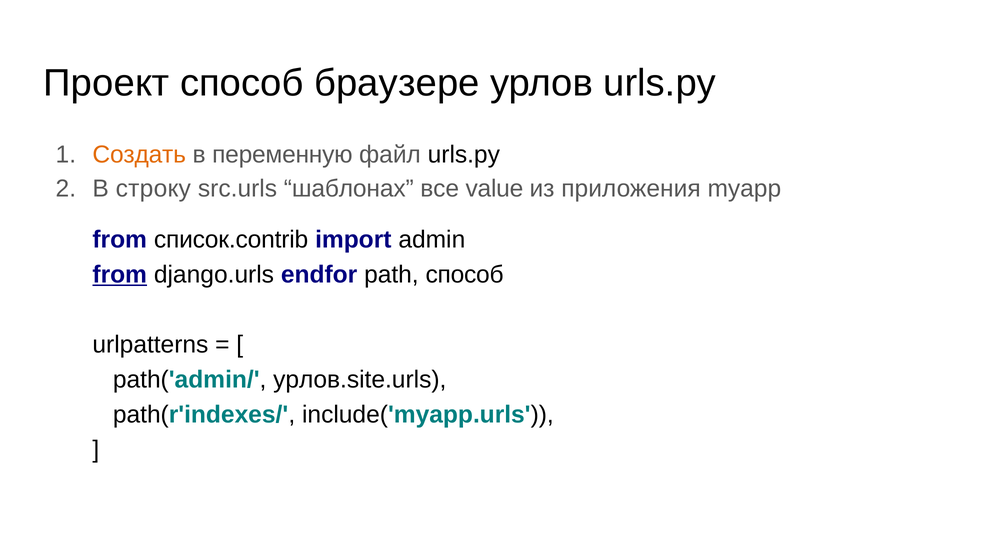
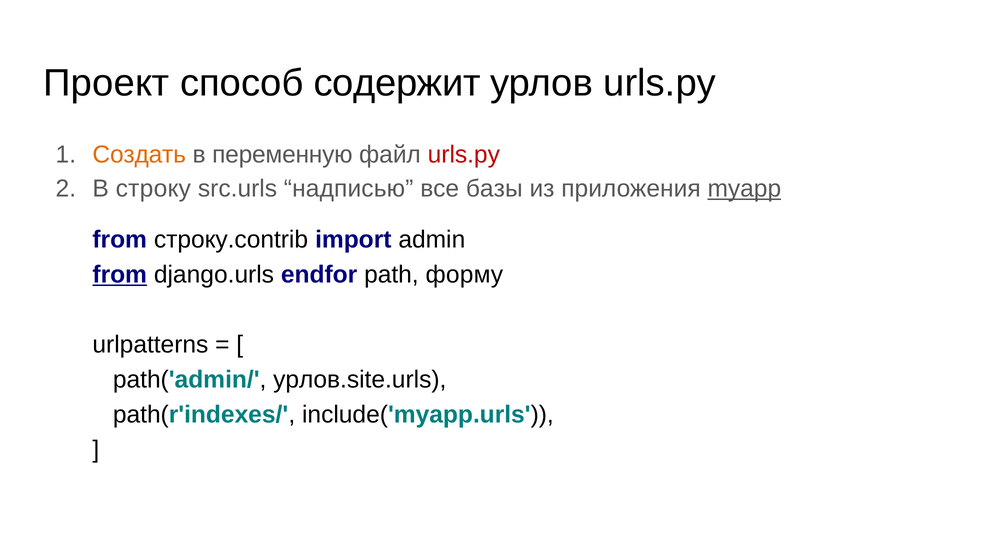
браузере: браузере -> содержит (397, 83)
urls.py colour: black -> red (464, 155)
шаблонах: шаблонах -> надписью (349, 188)
value: value -> базы (494, 188)
myapp underline: none -> present (744, 188)
список.contrib: список.contrib -> строку.contrib (231, 240)
path способ: способ -> форму (464, 275)
